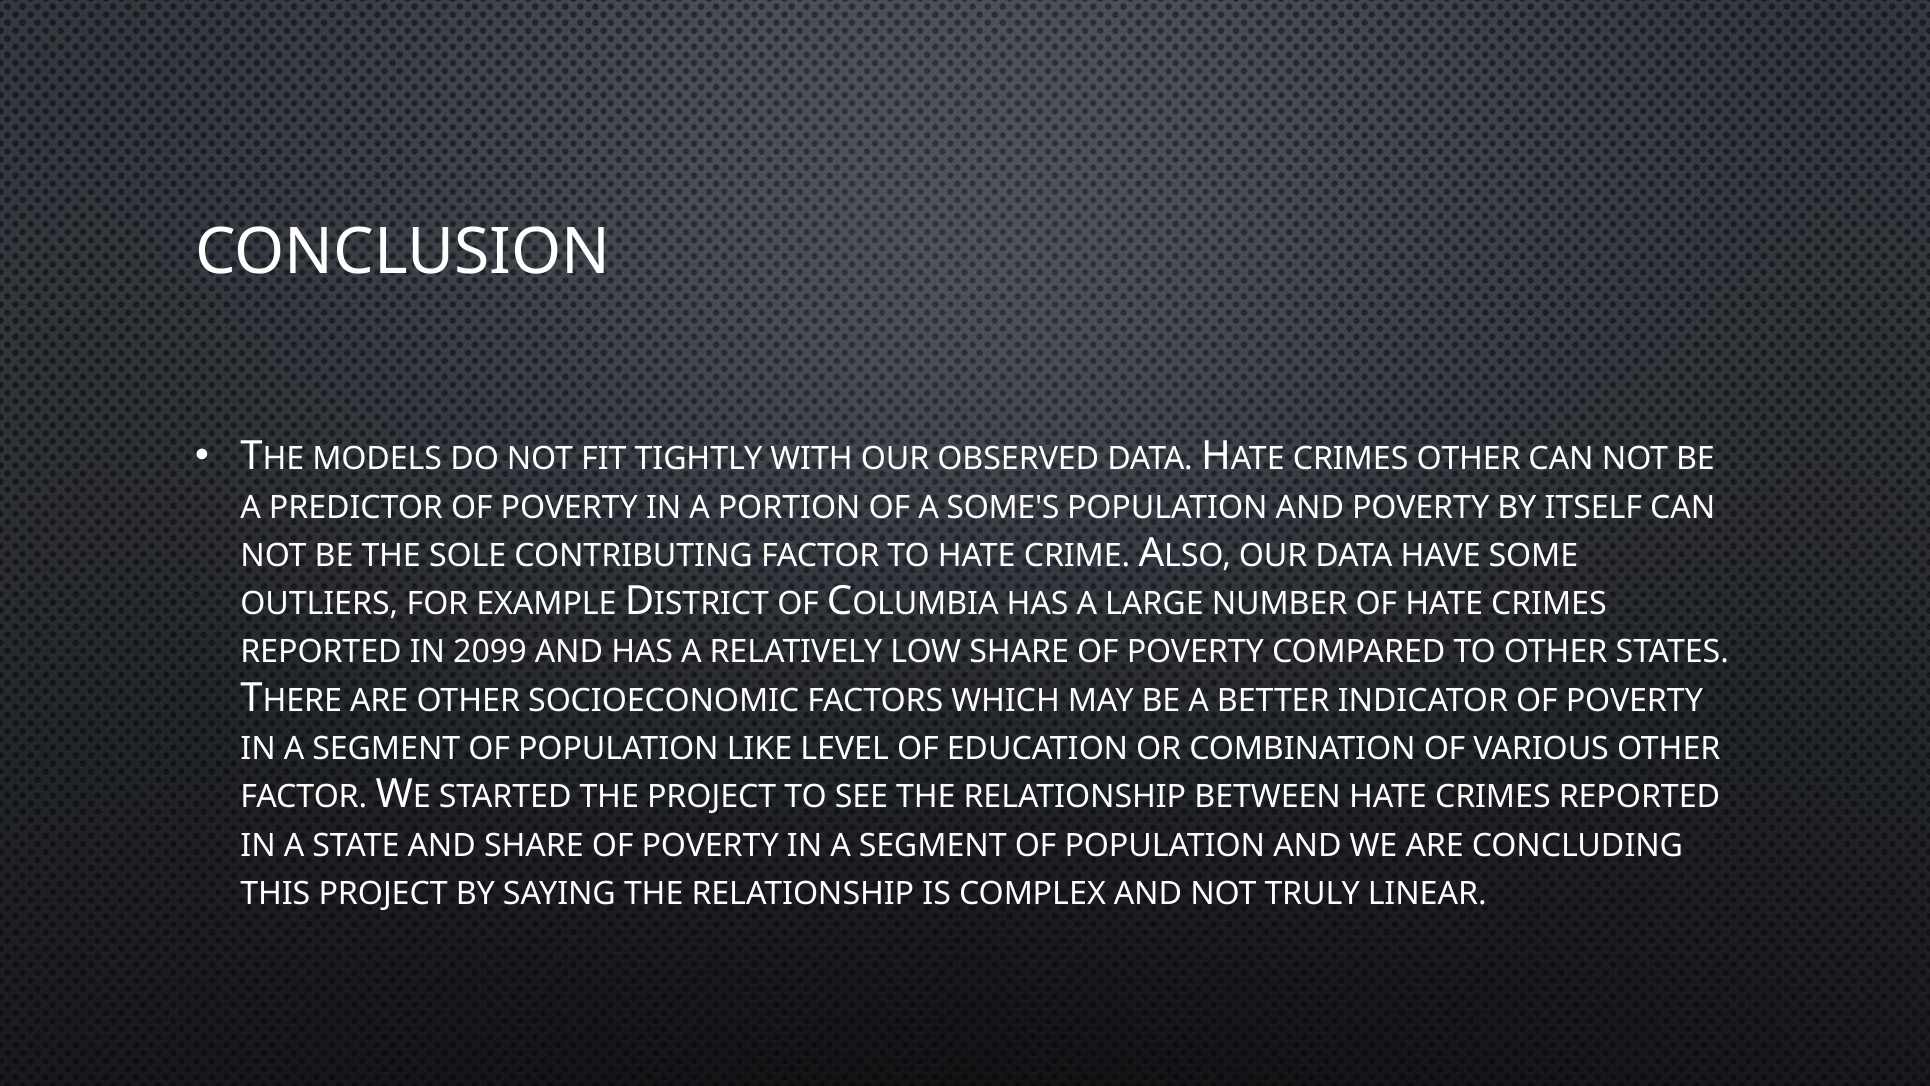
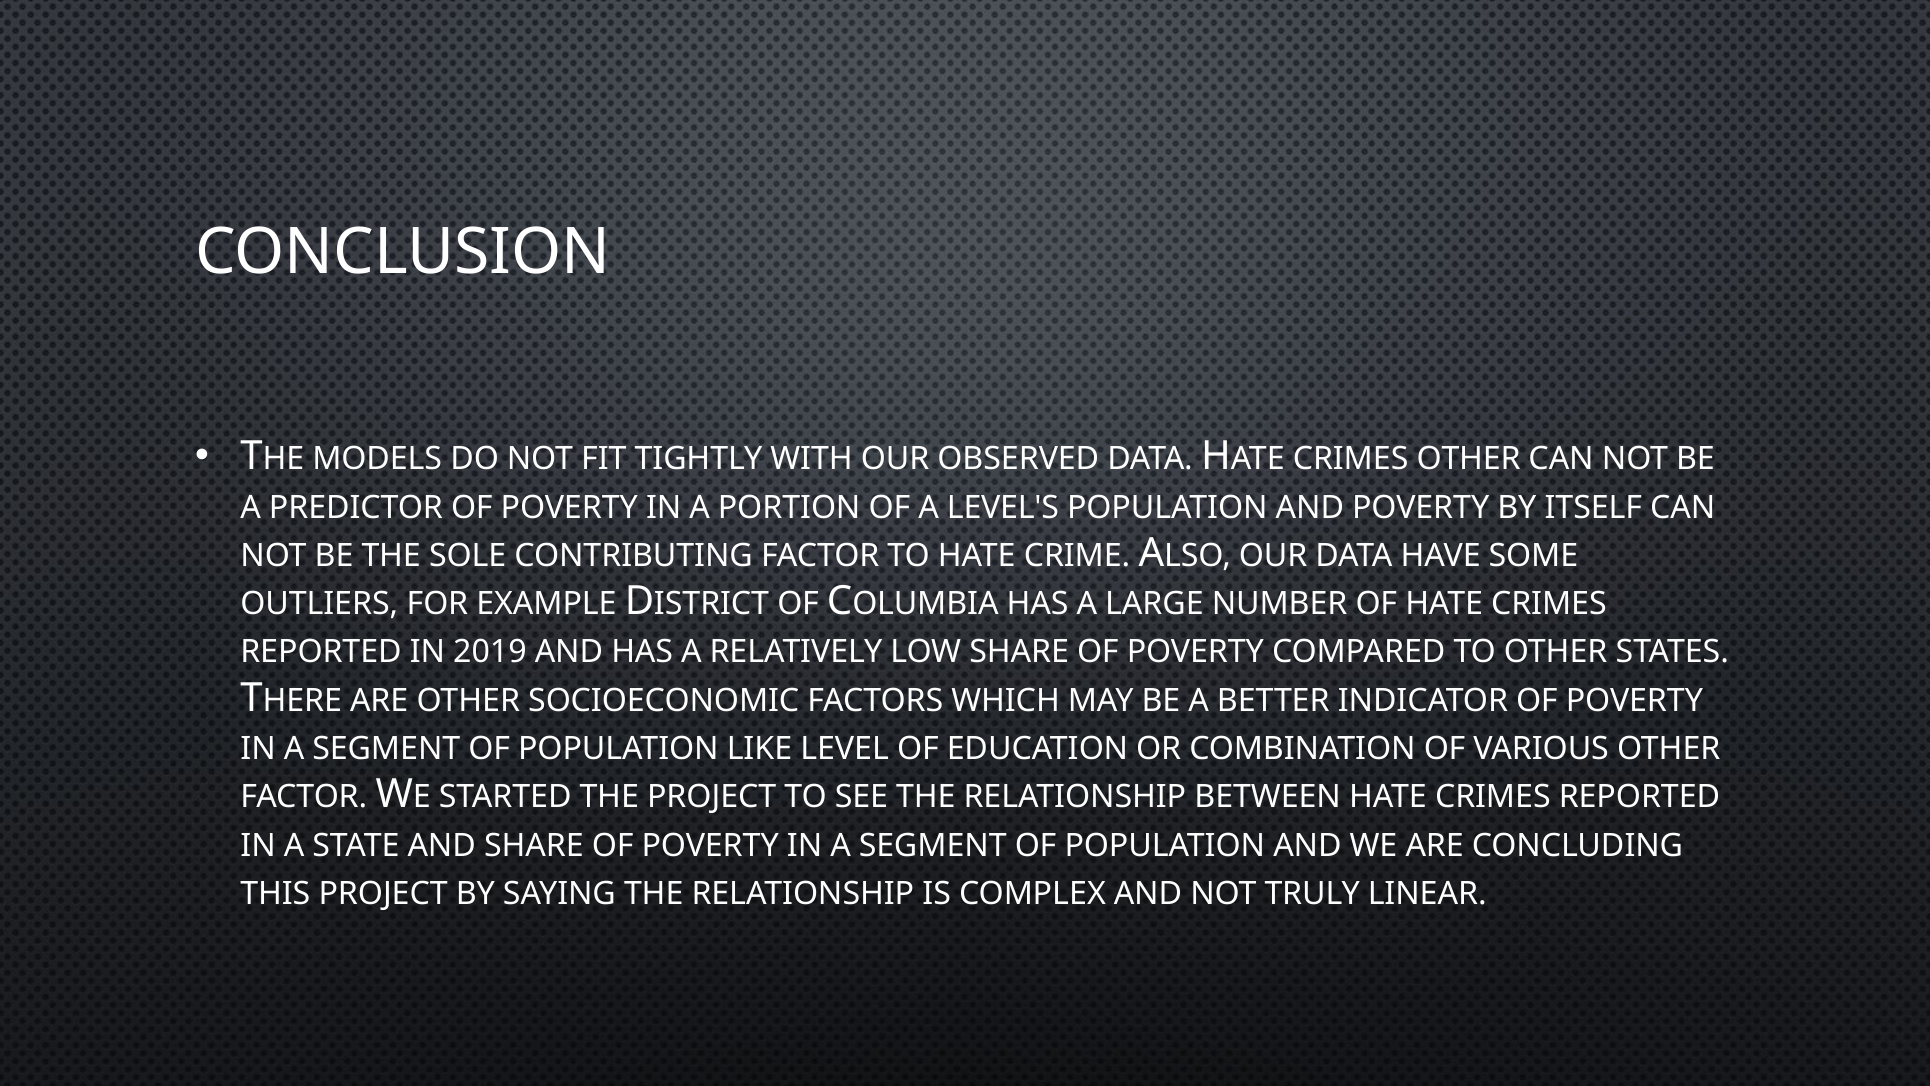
SOME'S: SOME'S -> LEVEL'S (1003, 507)
2099: 2099 -> 2019 (490, 652)
